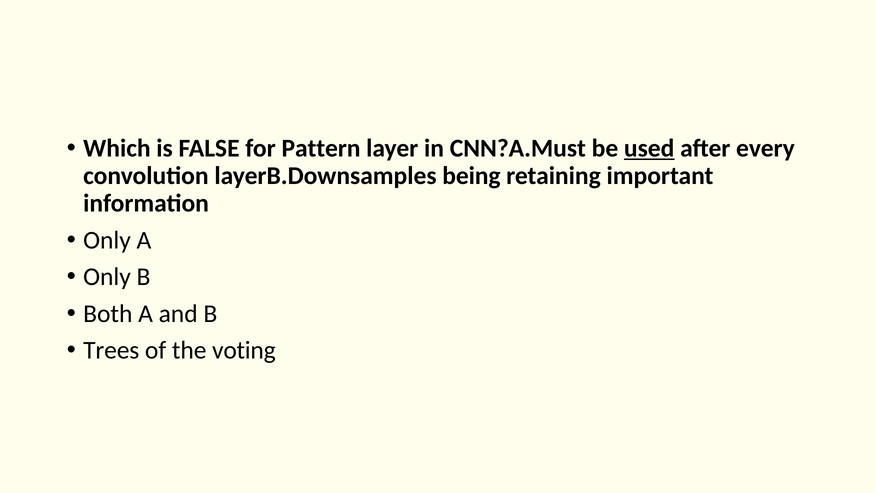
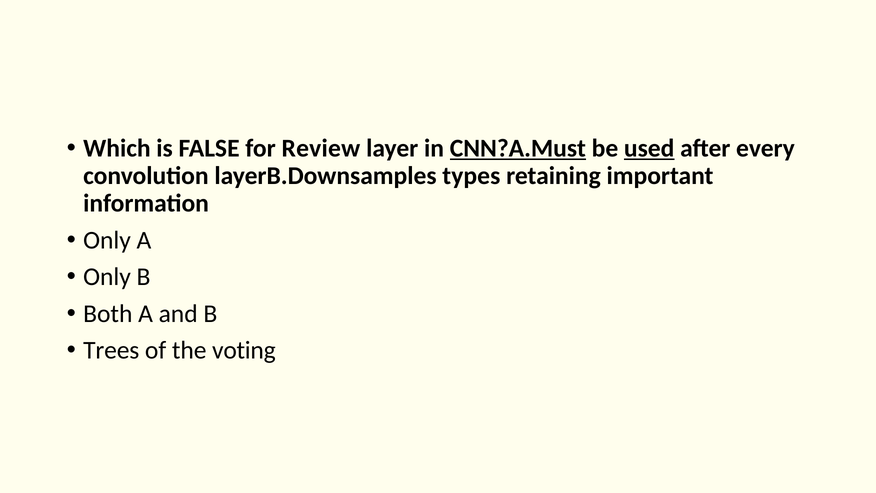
Pattern: Pattern -> Review (321, 148)
CNN?A.Must underline: none -> present (518, 148)
being: being -> types (471, 176)
